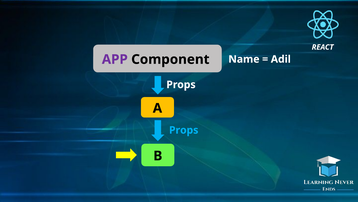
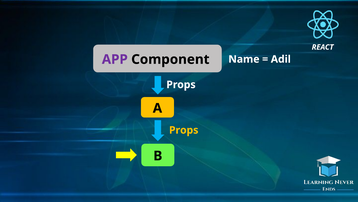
Props colour: light blue -> yellow (184, 130)
